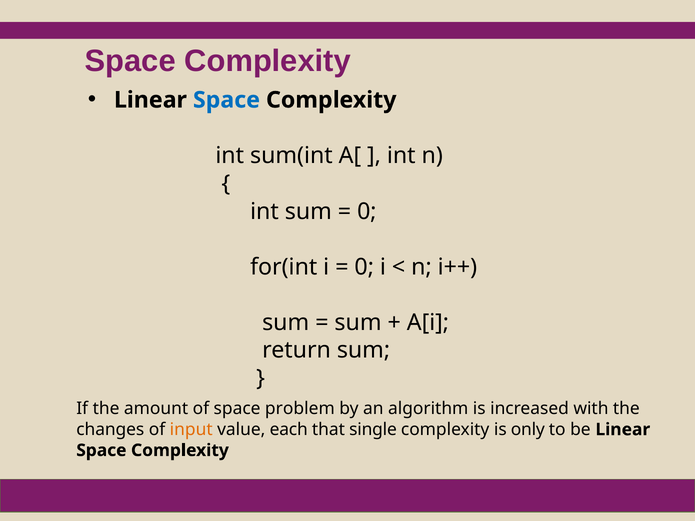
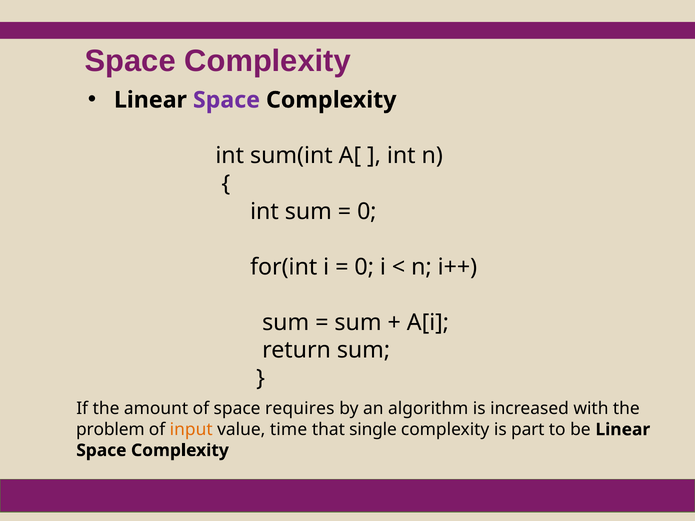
Space colour: blue -> purple (226, 100)
problem: problem -> requires (300, 409)
changes: changes -> problem (110, 430)
each: each -> time (289, 430)
only: only -> part (528, 430)
